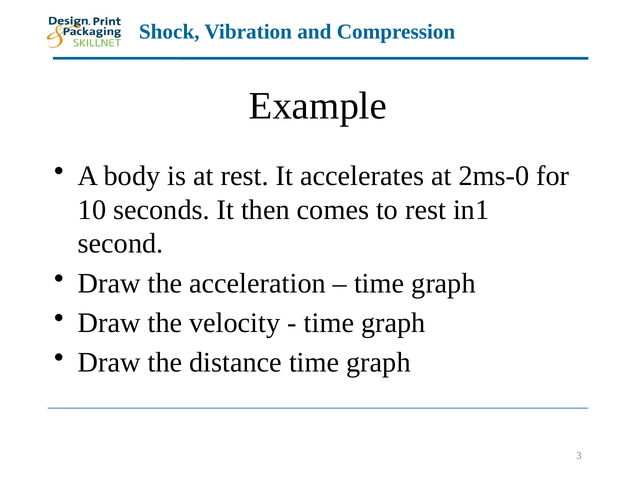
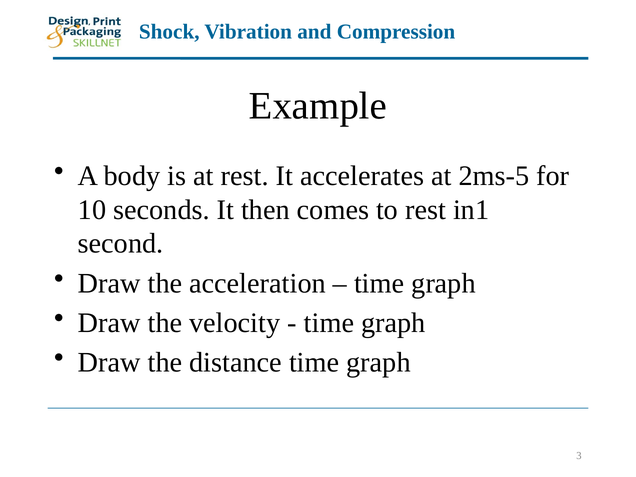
2ms-0: 2ms-0 -> 2ms-5 (494, 176)
